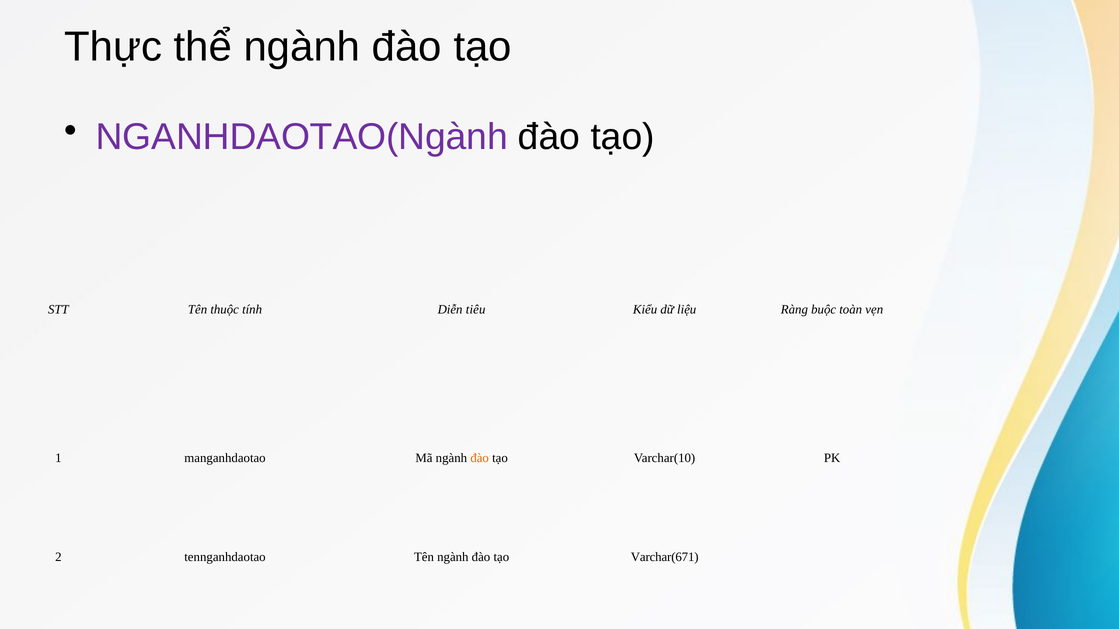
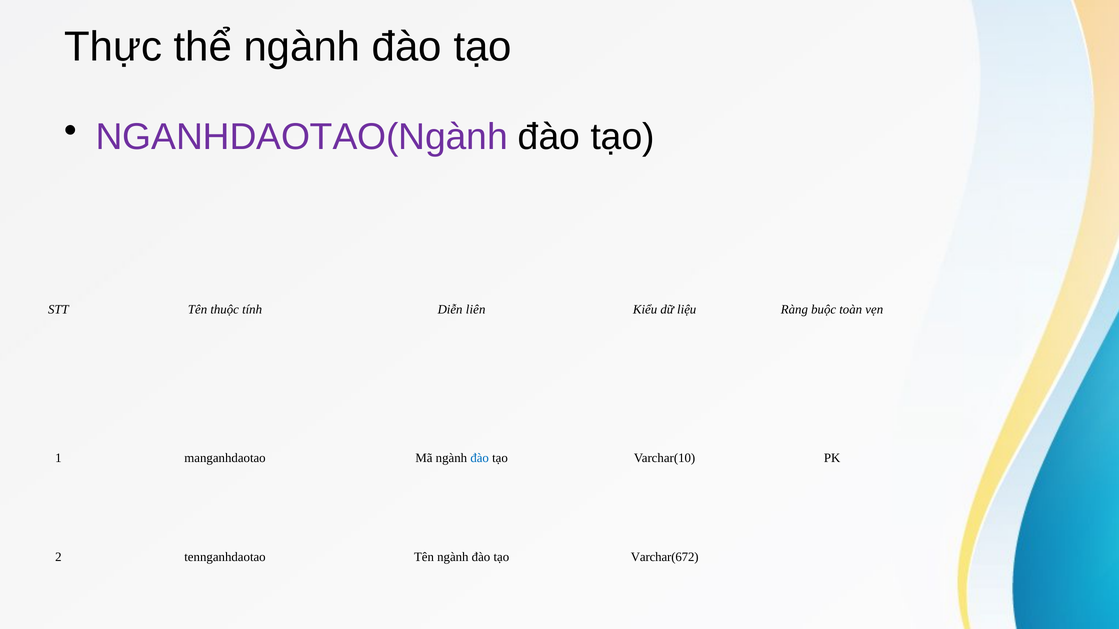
tiêu: tiêu -> liên (476, 310)
đào colour: orange -> blue (480, 458)
Varchar(671: Varchar(671 -> Varchar(672 (665, 557)
